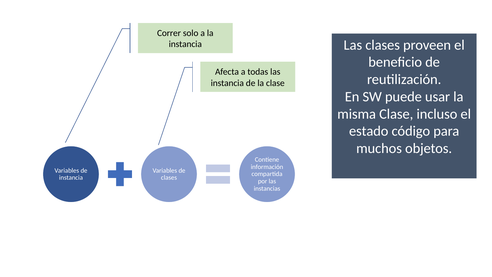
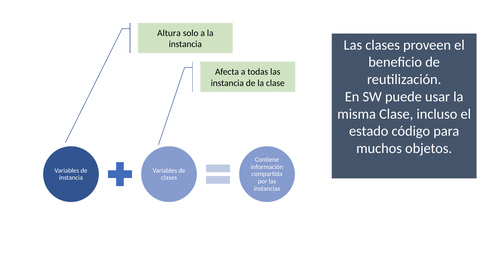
Correr: Correr -> Altura (169, 33)
